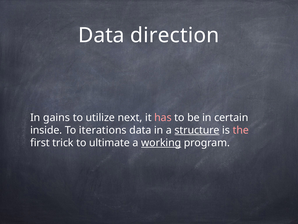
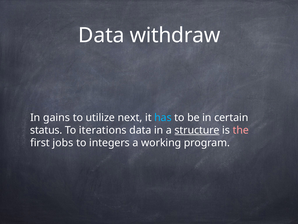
direction: direction -> withdraw (175, 35)
has colour: pink -> light blue (163, 117)
inside: inside -> status (46, 130)
trick: trick -> jobs (63, 143)
ultimate: ultimate -> integers (109, 143)
working underline: present -> none (161, 143)
